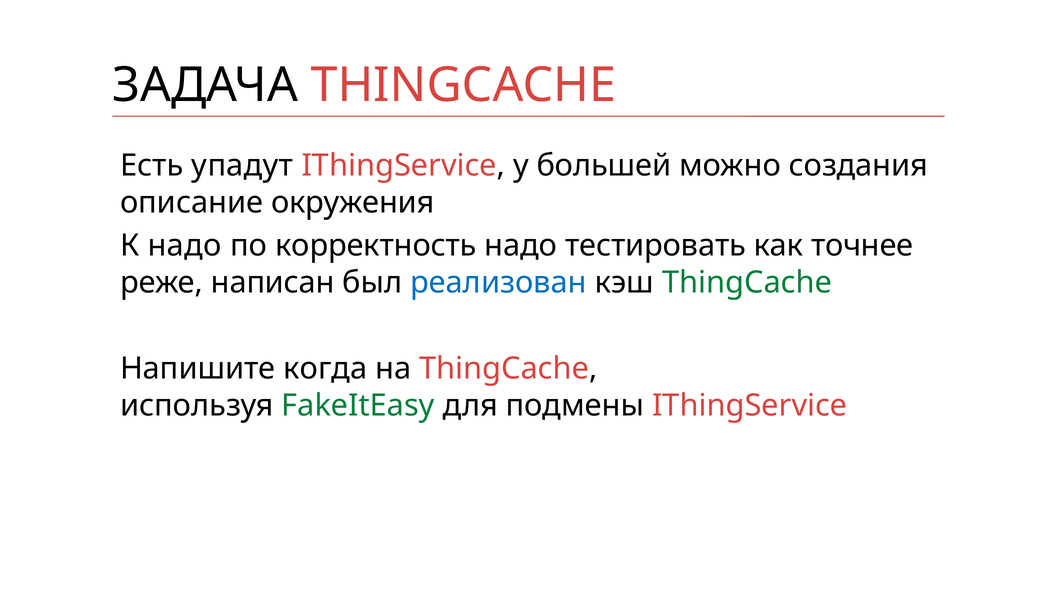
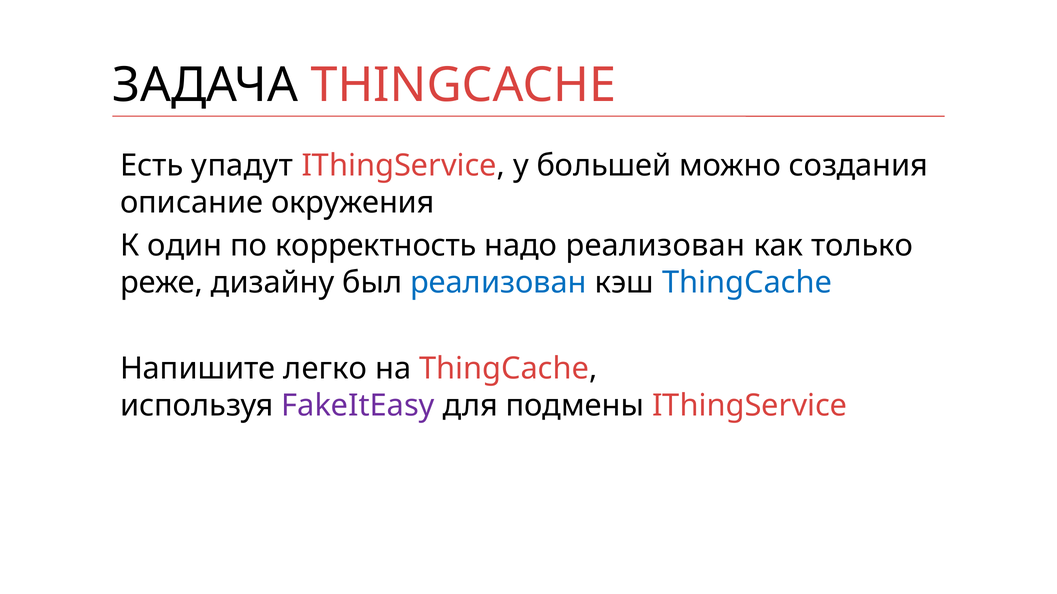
К надо: надо -> один (185, 246)
надо тестировать: тестировать -> реализован (655, 246)
точнее: точнее -> только (862, 246)
написан: написан -> дизайну (273, 283)
ThingCache colour: green -> blue (747, 283)
когда: когда -> легко (325, 369)
FakeItEasy colour: green -> purple (358, 406)
